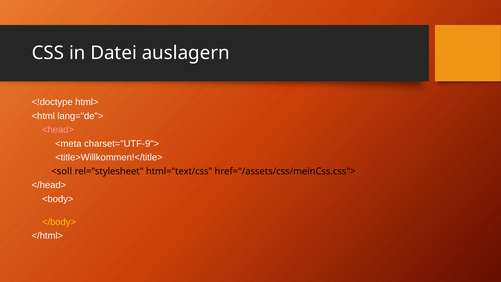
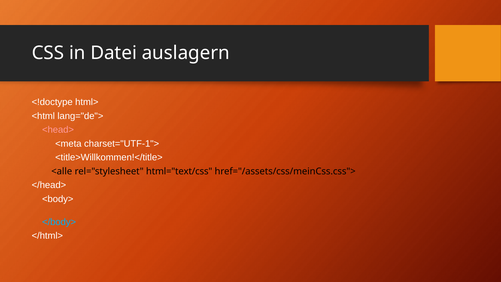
charset="UTF-9">: charset="UTF-9"> -> charset="UTF-1"> (122, 144)
<soll: <soll -> <alle (62, 171)
</body> colour: yellow -> light blue (59, 222)
